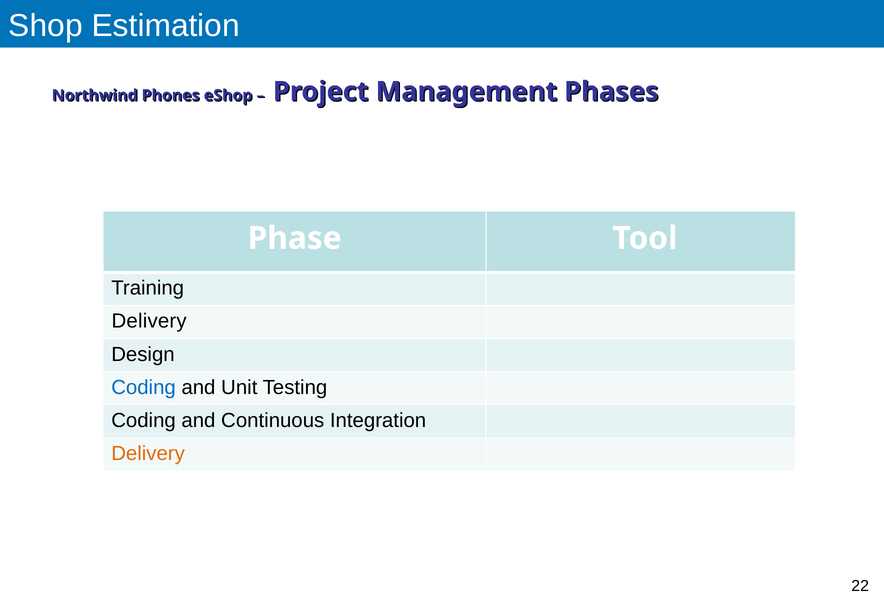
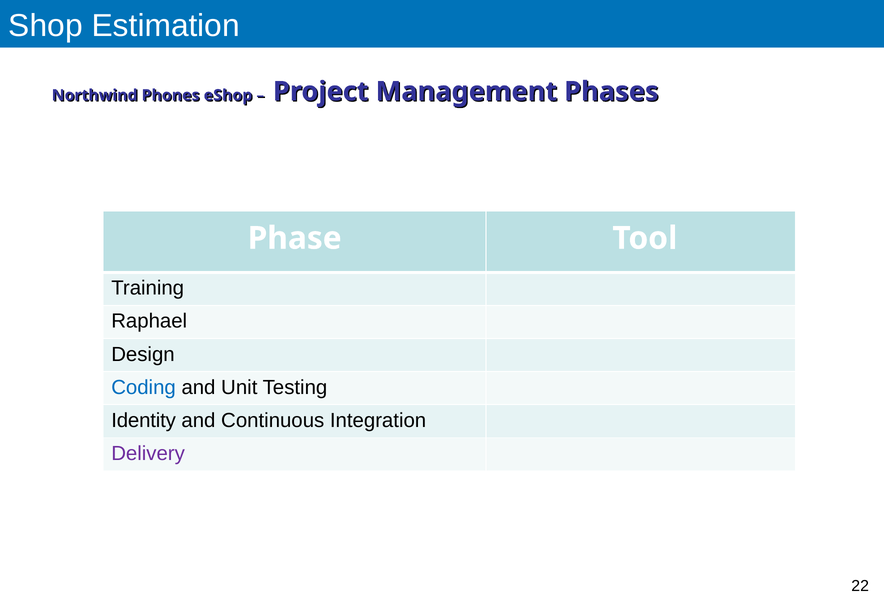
Delivery: Delivery -> Raphael (149, 321)
Coding: Coding -> Identity (144, 421)
Delivery colour: orange -> purple (148, 454)
